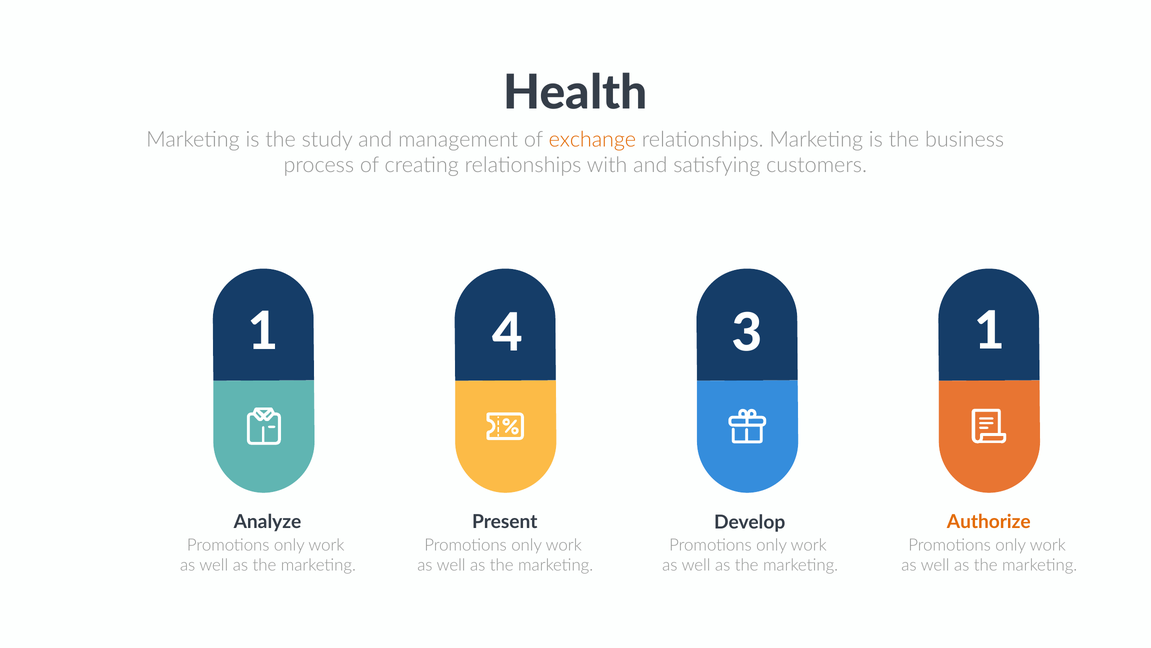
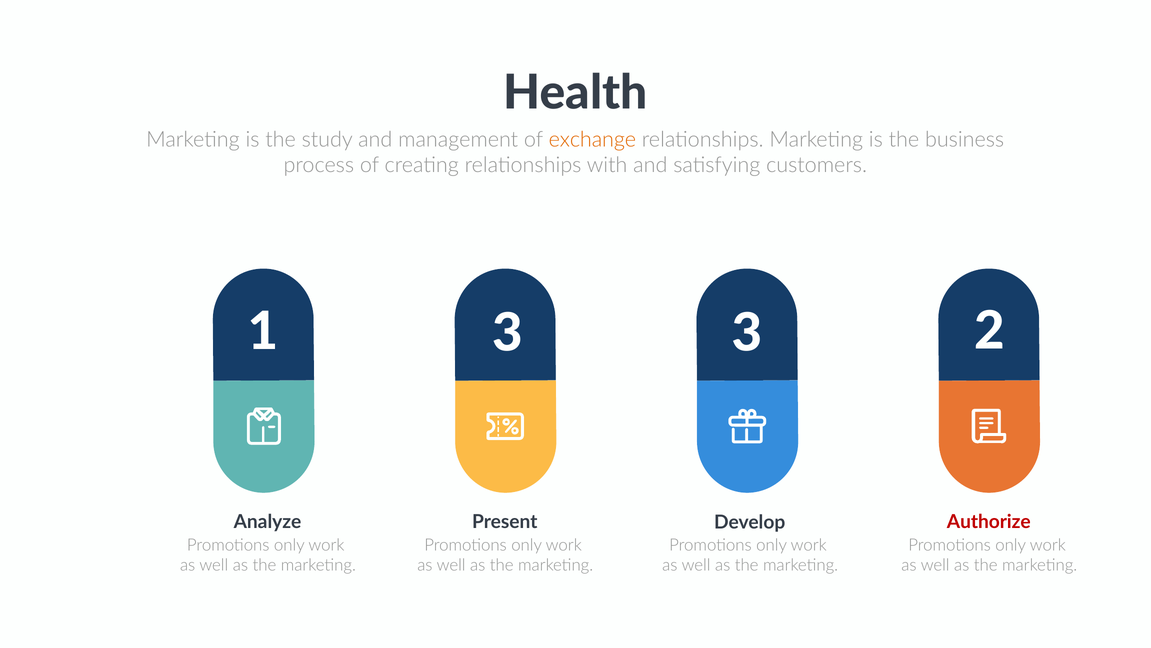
1 4: 4 -> 3 (508, 333)
3 1: 1 -> 2 (990, 331)
Authorize colour: orange -> red (989, 522)
